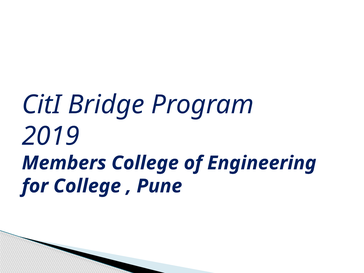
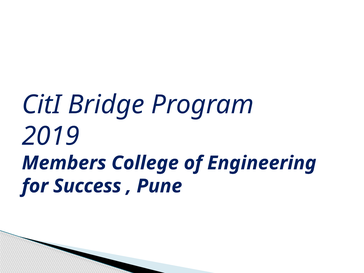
for College: College -> Success (87, 186)
